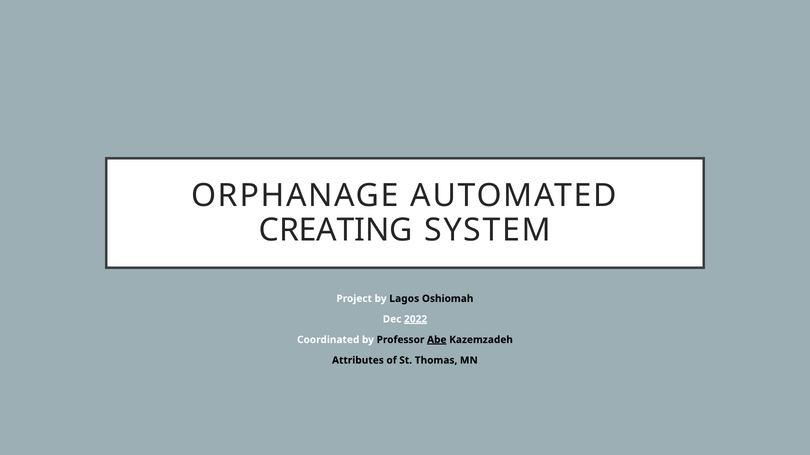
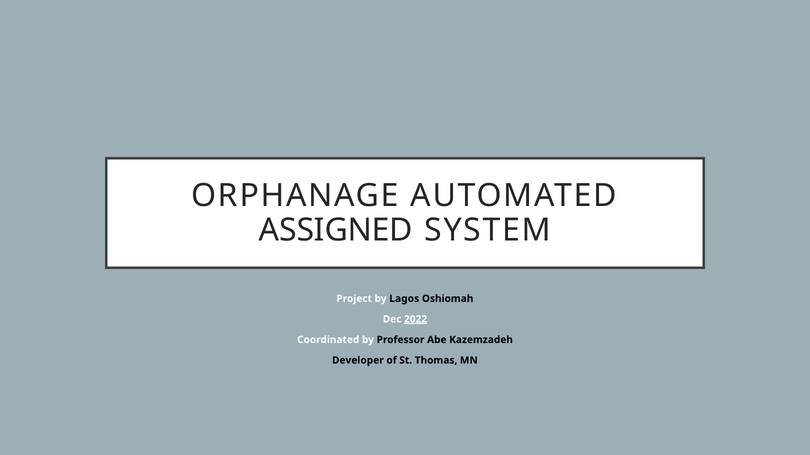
CREATING: CREATING -> ASSIGNED (336, 230)
Abe underline: present -> none (437, 340)
Attributes: Attributes -> Developer (358, 361)
